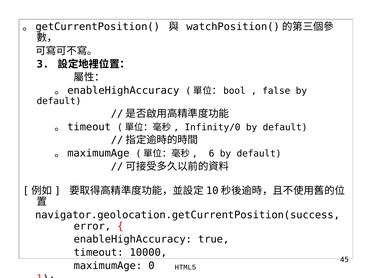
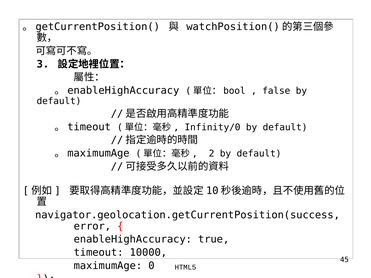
6: 6 -> 2 (212, 154)
